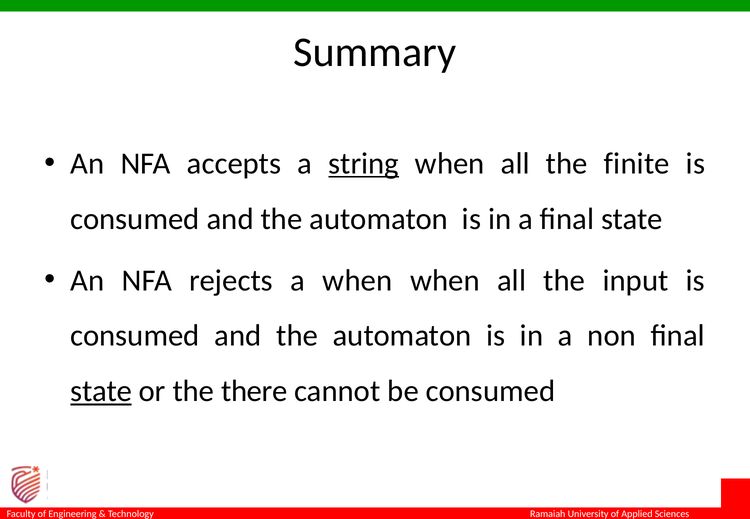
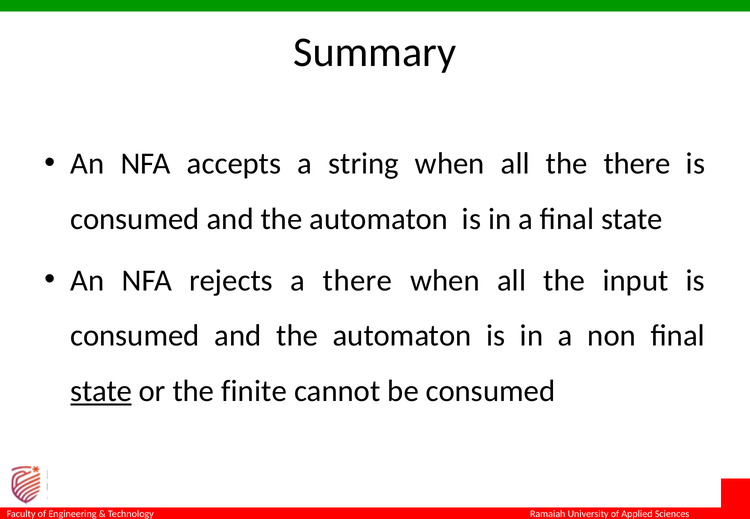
string underline: present -> none (364, 164)
the finite: finite -> there (637, 164)
a when: when -> there (357, 281)
there: there -> finite (254, 391)
